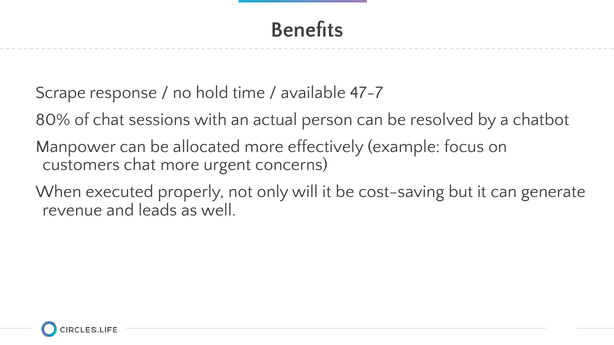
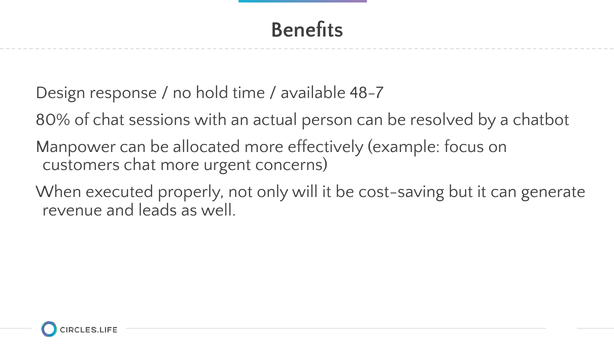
Scrape: Scrape -> Design (61, 93)
47-7: 47-7 -> 48-7 (367, 93)
